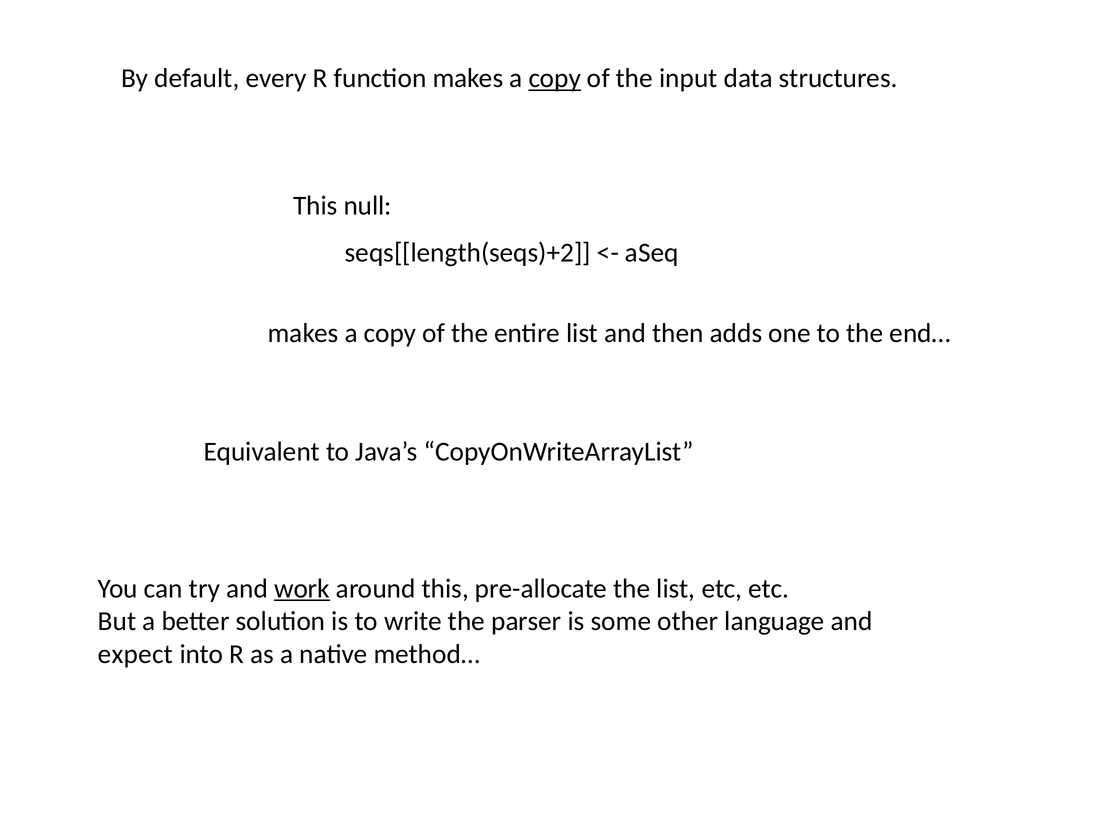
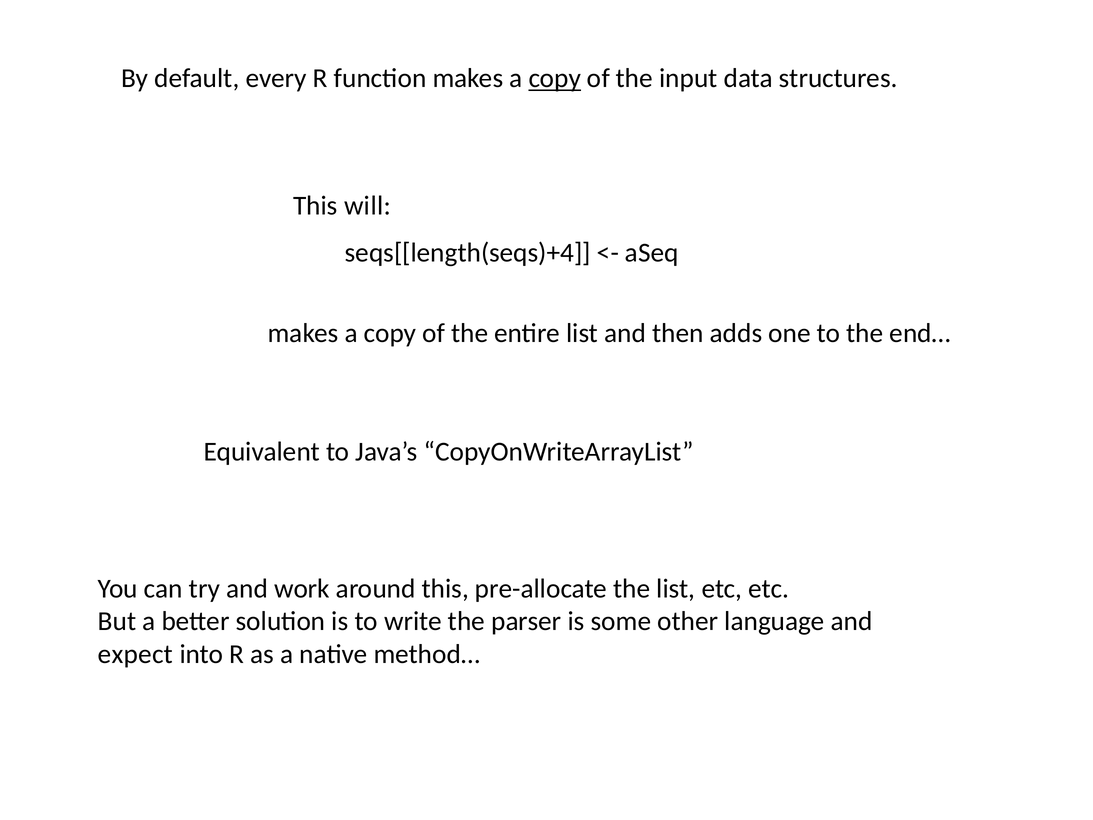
null: null -> will (368, 206)
seqs[[length(seqs)+2: seqs[[length(seqs)+2 -> seqs[[length(seqs)+4 (468, 253)
work underline: present -> none (302, 588)
